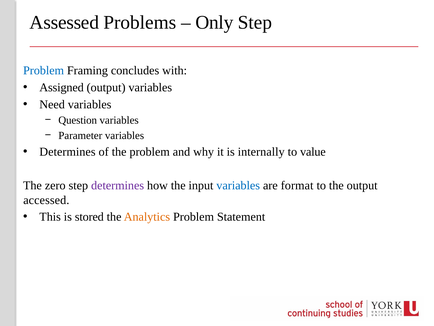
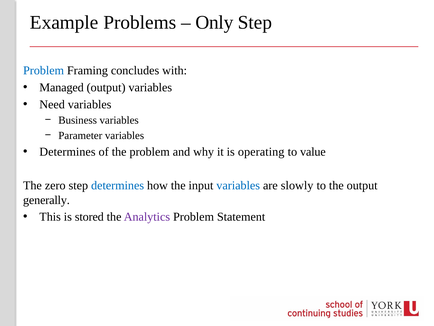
Assessed: Assessed -> Example (64, 22)
Assigned: Assigned -> Managed (62, 87)
Question: Question -> Business (78, 120)
internally: internally -> operating (261, 151)
determines colour: purple -> blue (118, 185)
format: format -> slowly (297, 185)
accessed: accessed -> generally (46, 200)
Analytics colour: orange -> purple (147, 217)
